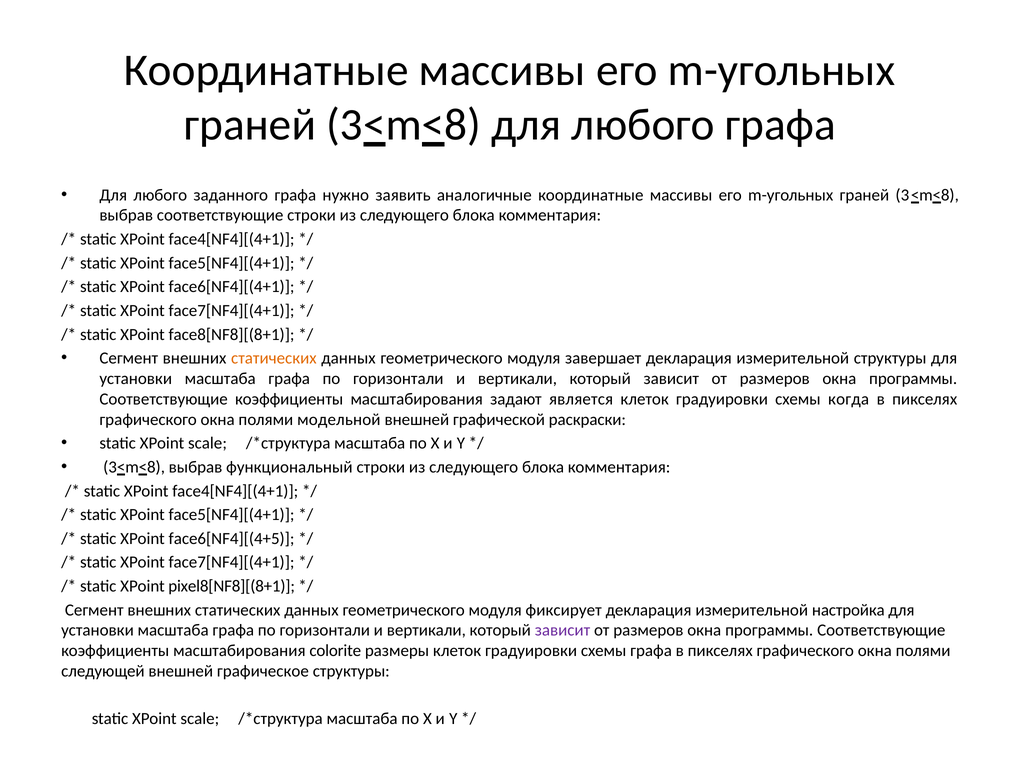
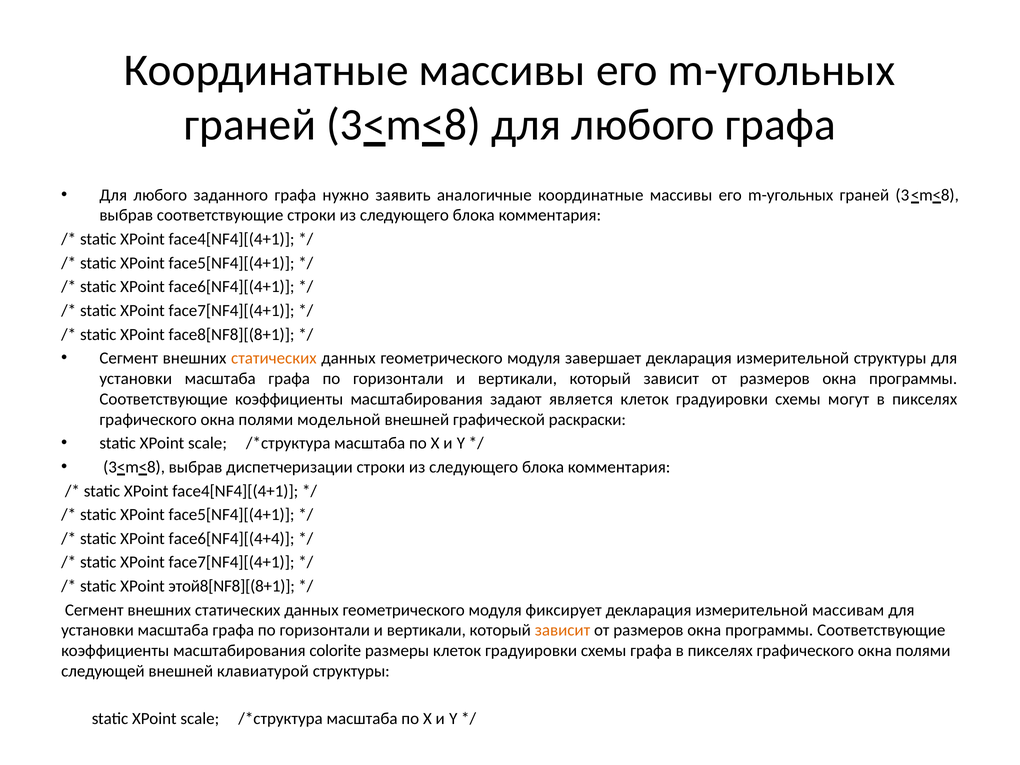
когда: когда -> могут (849, 399)
функциональный: функциональный -> диспетчеризации (289, 467)
face6[NF4][(4+5: face6[NF4][(4+5 -> face6[NF4][(4+4 (232, 539)
pixel8[NF8][(8+1: pixel8[NF8][(8+1 -> этой8[NF8][(8+1 (232, 586)
настройка: настройка -> массивам (848, 610)
зависит colour: purple -> orange (562, 630)
графическое: графическое -> клавиатурой (263, 671)
